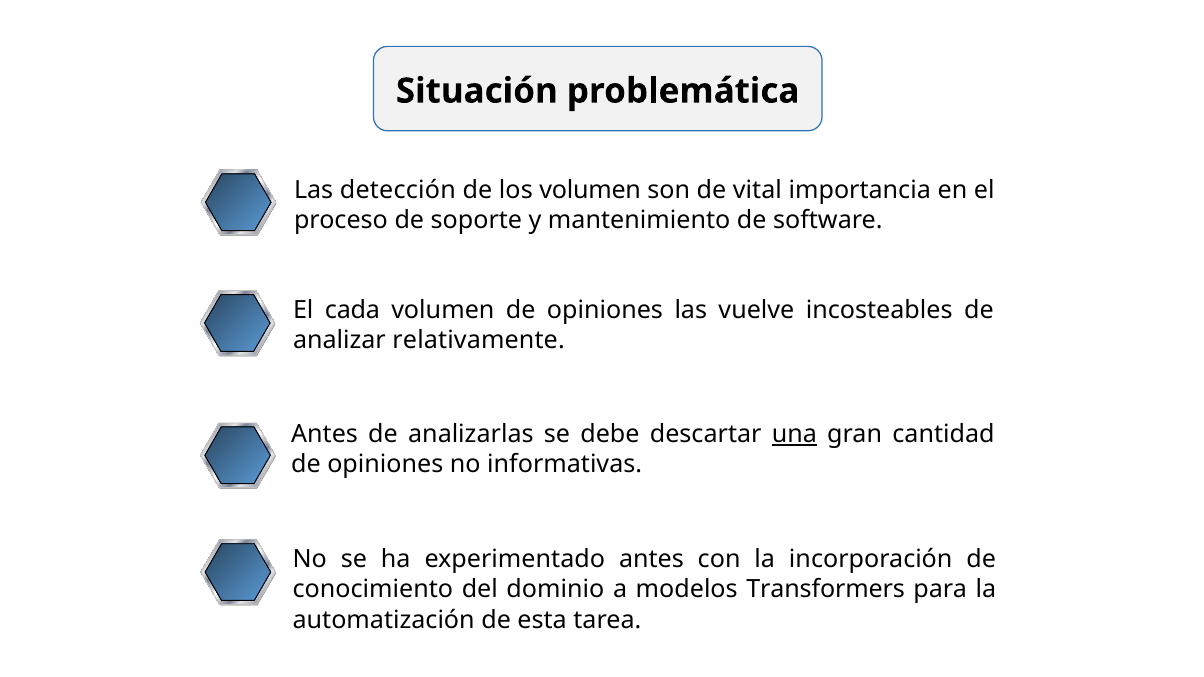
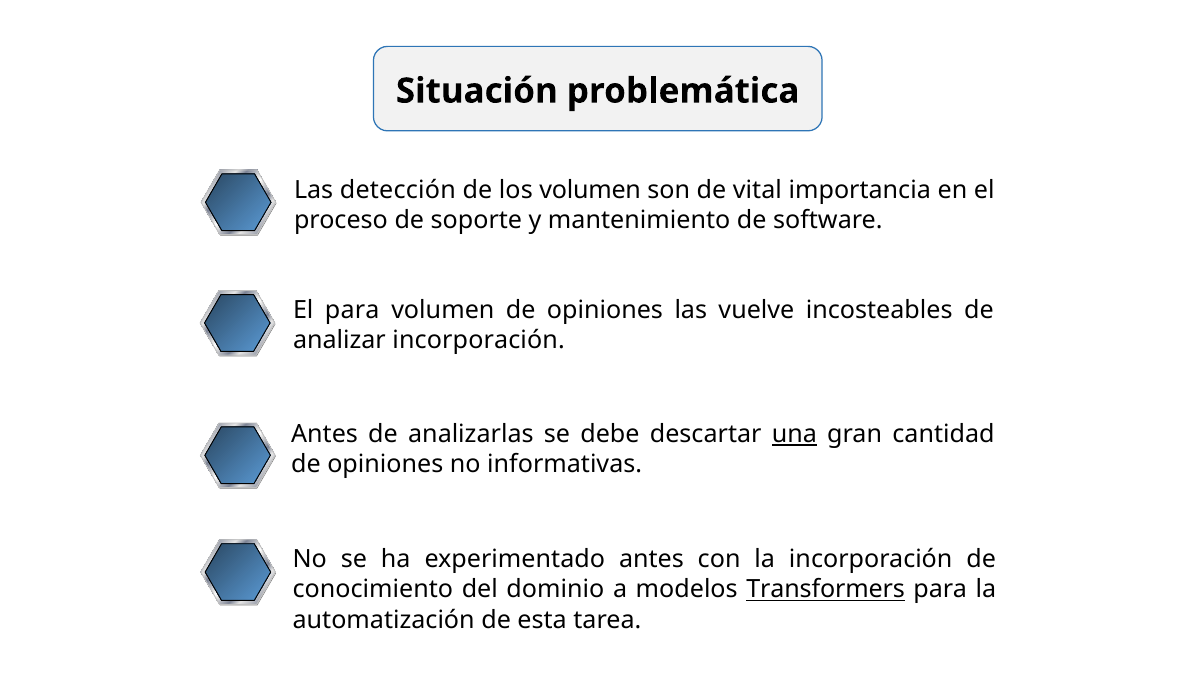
cada: cada -> para (352, 311)
relativamente: relativamente -> incorporación (479, 341)
Transformers underline: none -> present (826, 590)
